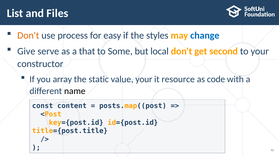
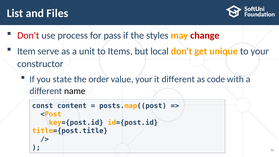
Don't colour: orange -> red (28, 35)
easy: easy -> pass (112, 35)
change colour: blue -> red (205, 35)
Give: Give -> Item (26, 51)
that: that -> unit (87, 51)
Some: Some -> Items (120, 51)
second: second -> unique (224, 51)
array: array -> state (62, 79)
static: static -> order (99, 79)
it resource: resource -> different (178, 79)
